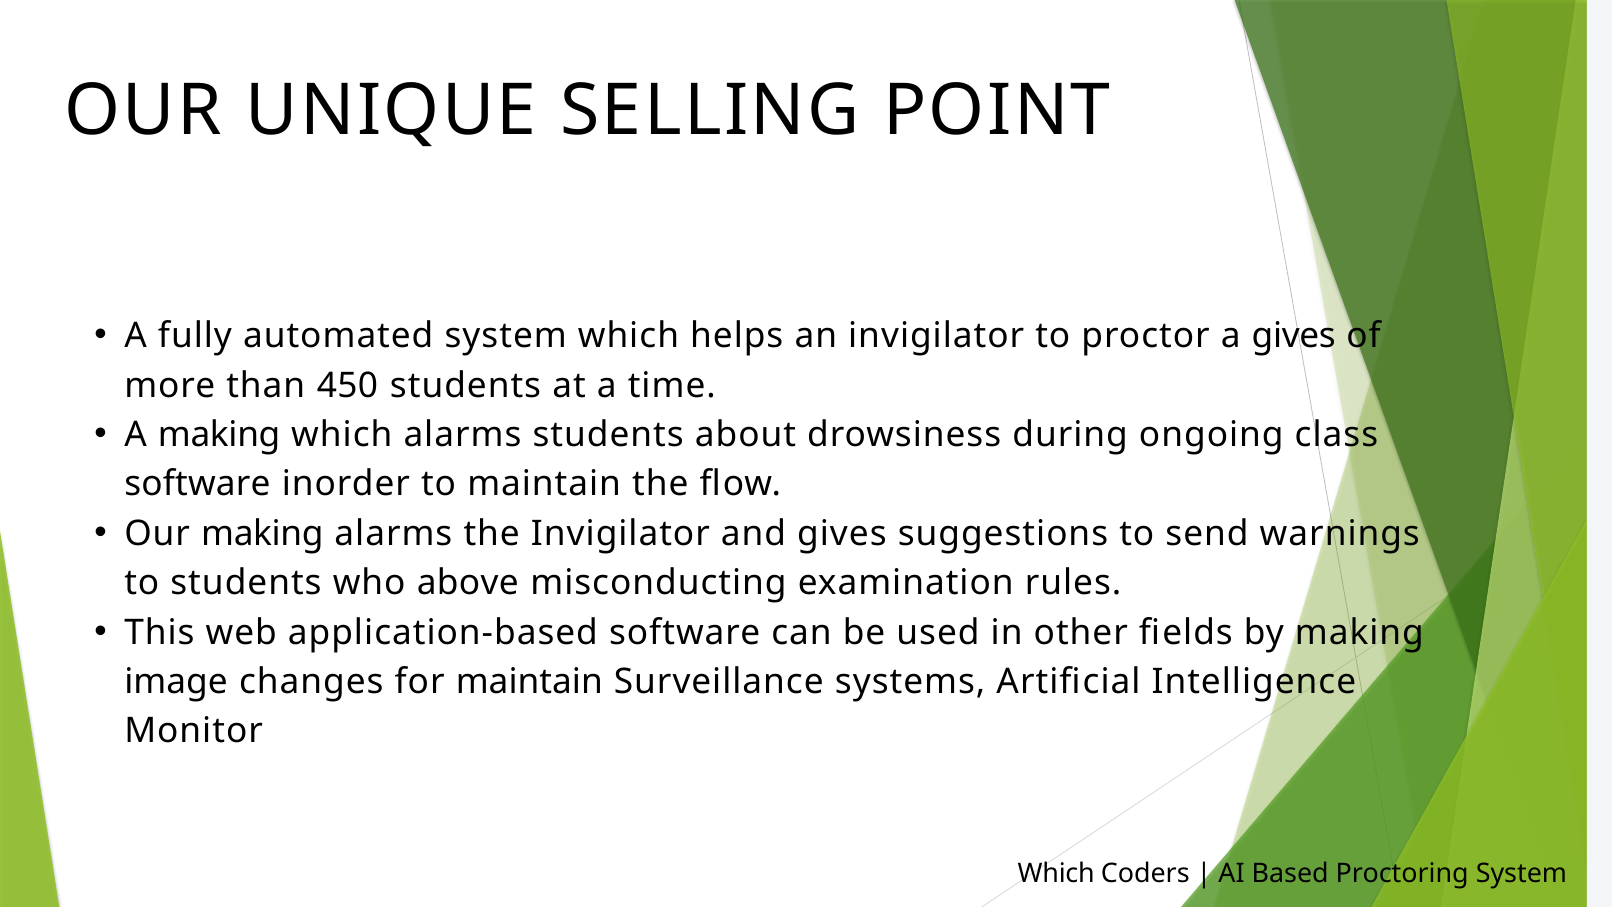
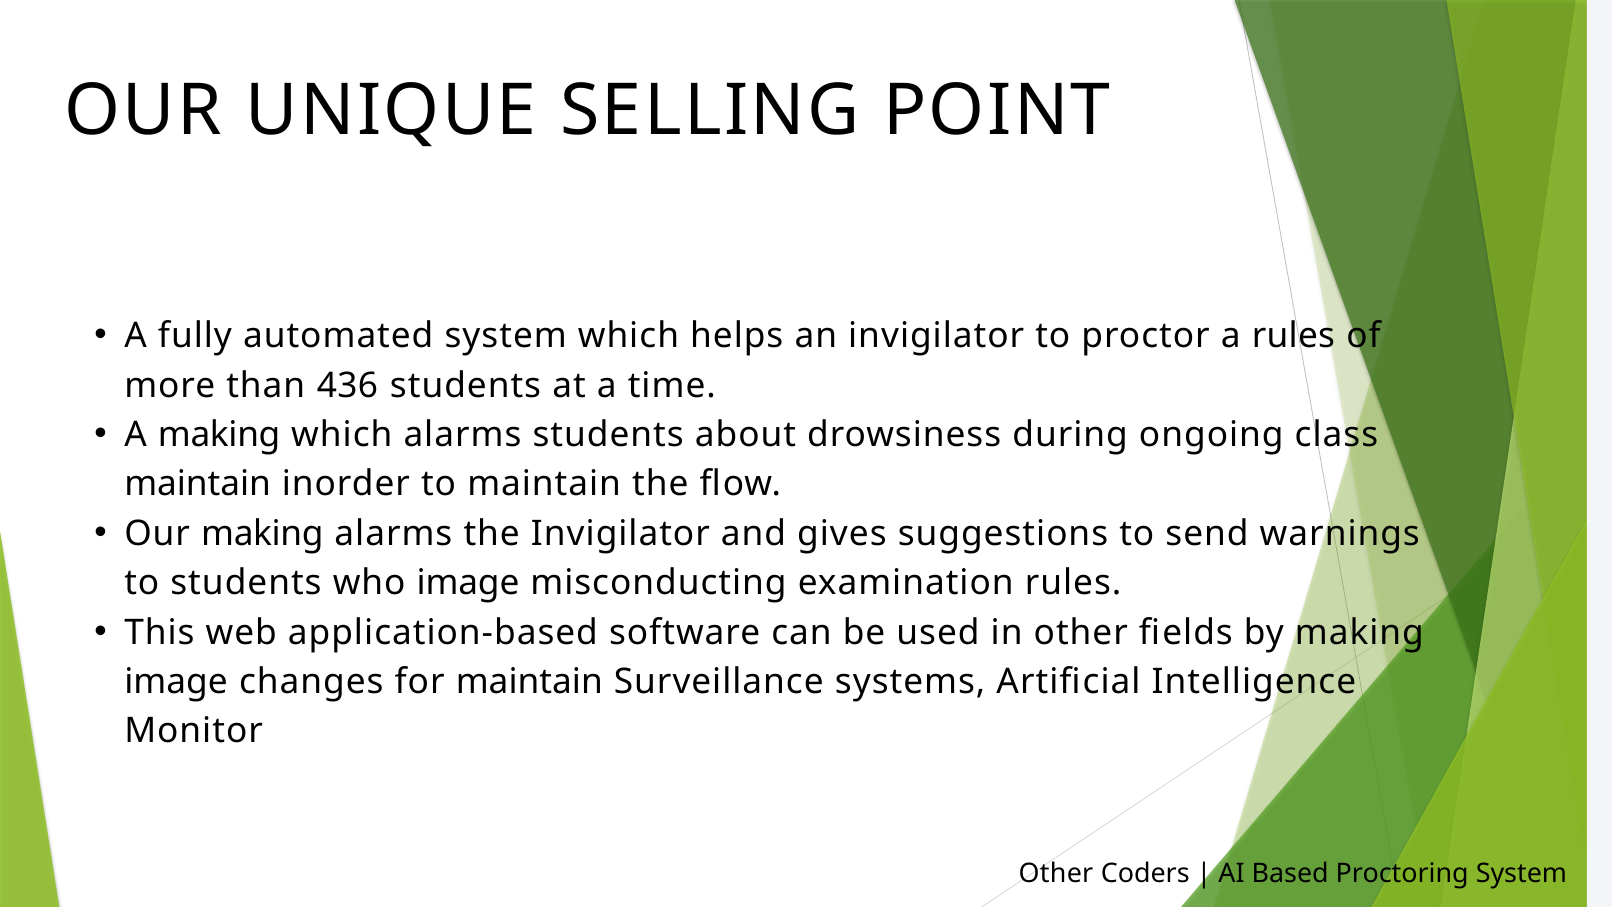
a gives: gives -> rules (1293, 336)
450: 450 -> 436 (347, 385)
software: software -> maintain (198, 484)
who above: above -> image (468, 583)
Which: Which -> Other (1056, 874)
